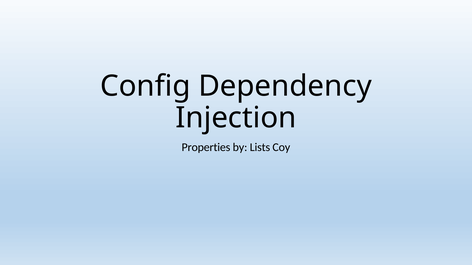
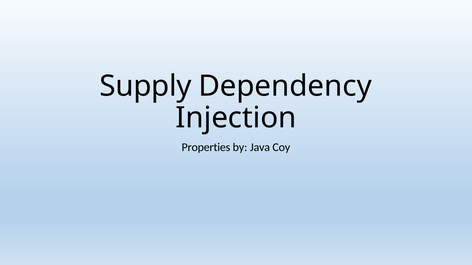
Config: Config -> Supply (146, 86)
Lists: Lists -> Java (260, 148)
